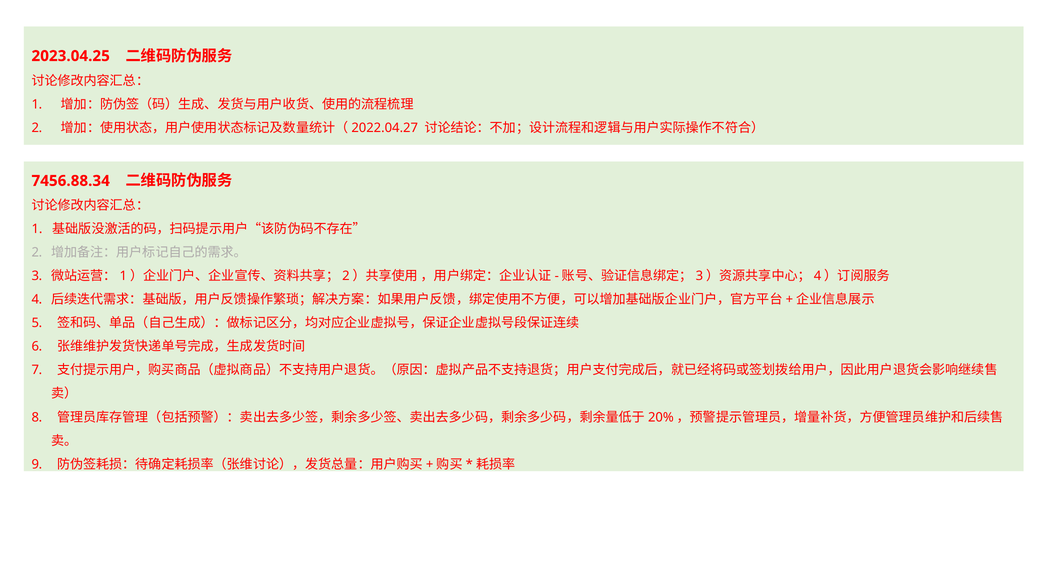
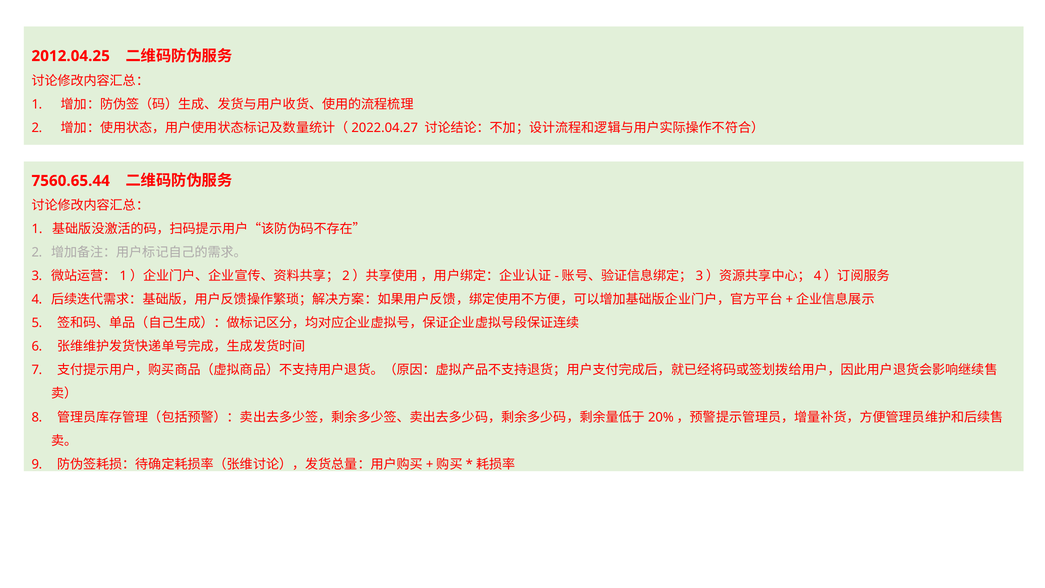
2023.04.25: 2023.04.25 -> 2012.04.25 (71, 56)
7456.88.34: 7456.88.34 -> 7560.65.44 (71, 181)
